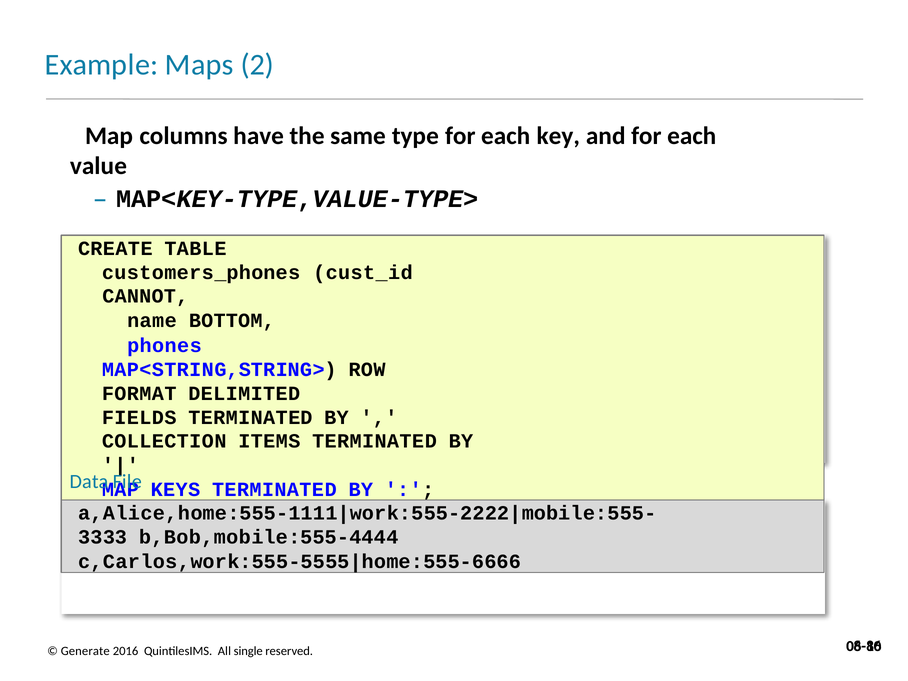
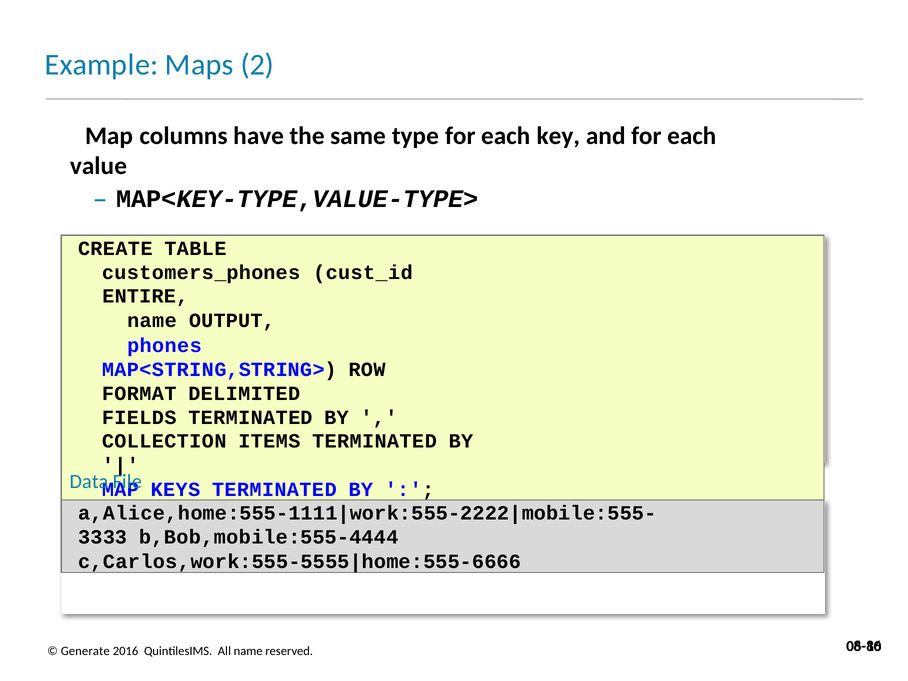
CANNOT: CANNOT -> ENTIRE (145, 296)
BOTTOM: BOTTOM -> OUTPUT (232, 321)
All single: single -> name (248, 651)
